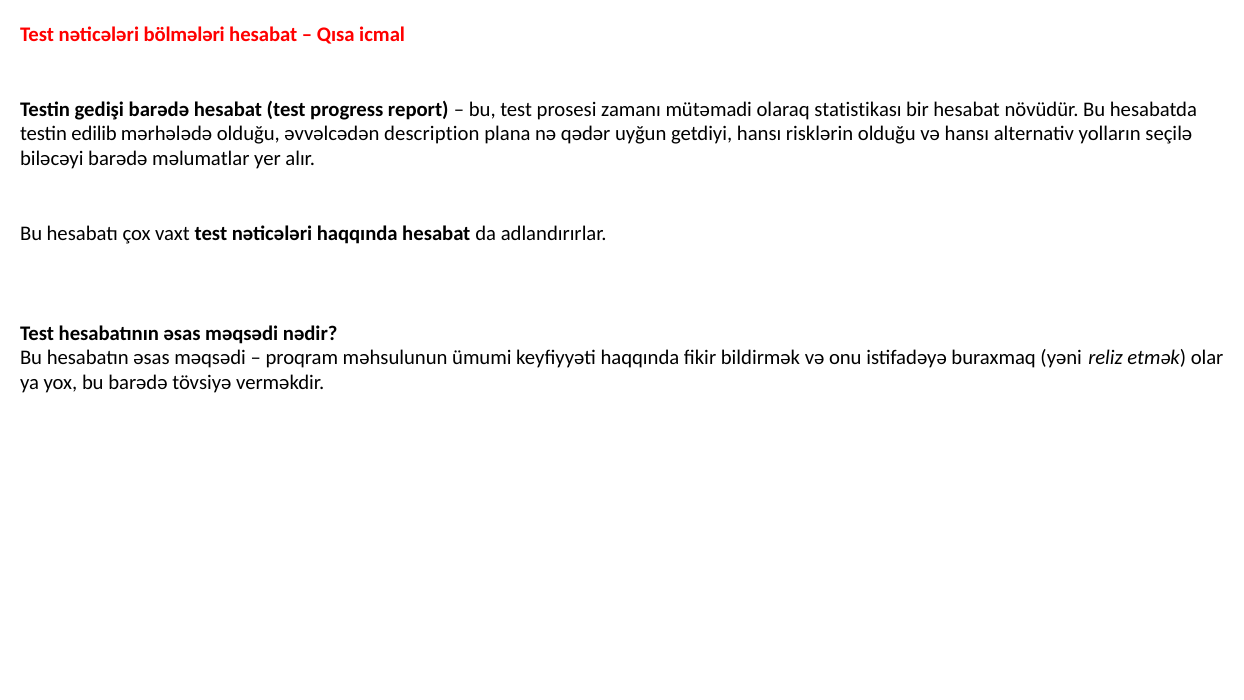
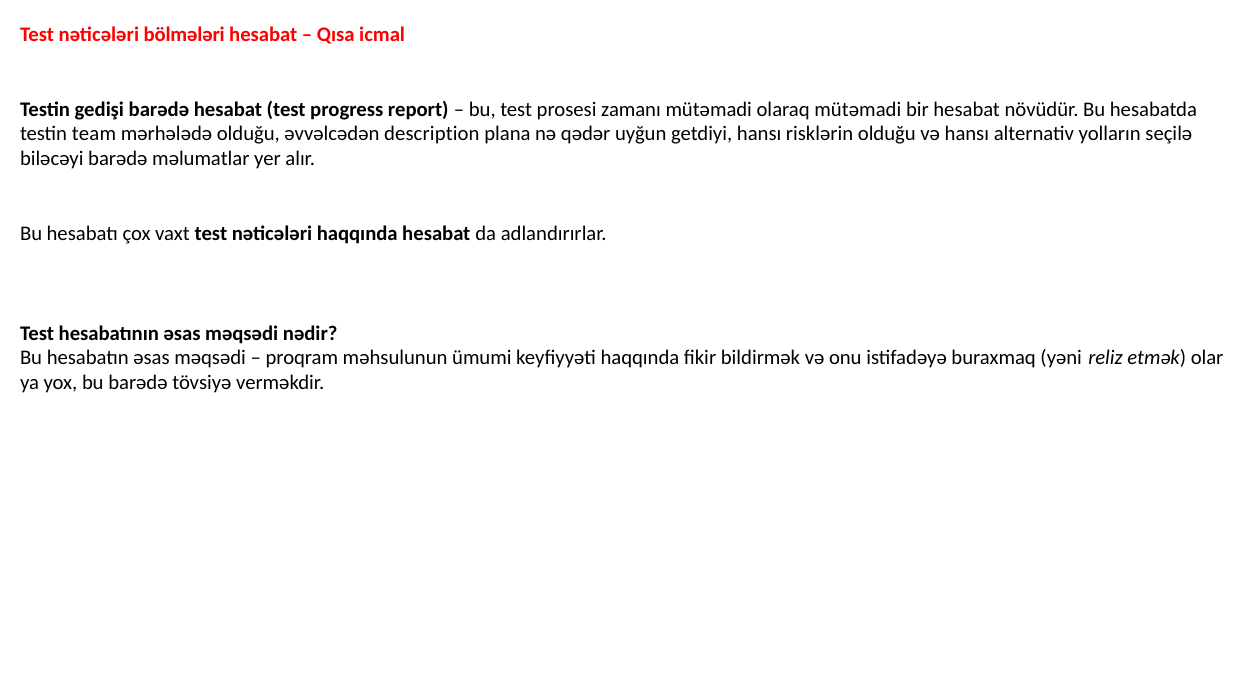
olaraq statistikası: statistikası -> mütəmadi (858, 109)
edilib: edilib -> team (94, 134)
